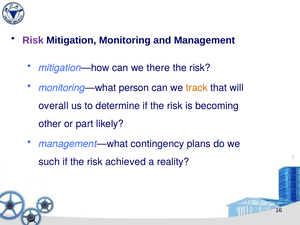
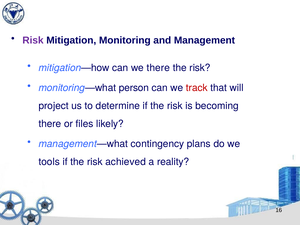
track colour: orange -> red (197, 88)
overall: overall -> project (54, 106)
other: other -> there (50, 124)
part: part -> files (85, 124)
such: such -> tools (49, 162)
